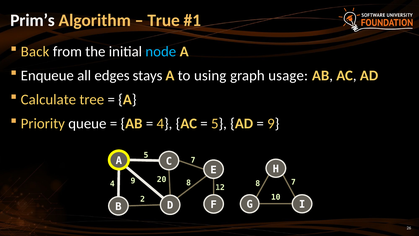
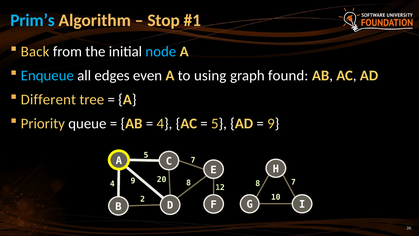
Prim’s colour: white -> light blue (32, 20)
True: True -> Stop (164, 20)
Enqueue colour: white -> light blue (47, 76)
stays: stays -> even (147, 76)
usage: usage -> found (288, 76)
Calculate: Calculate -> Different (48, 100)
